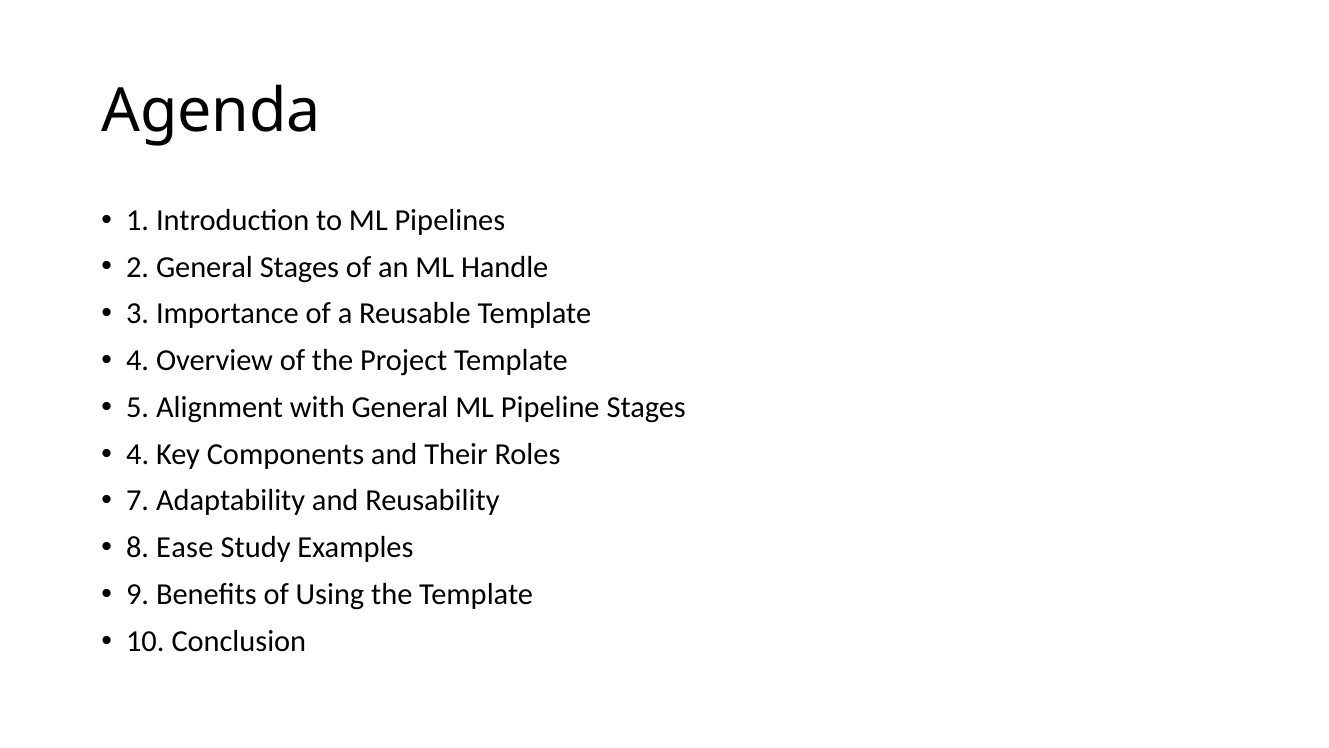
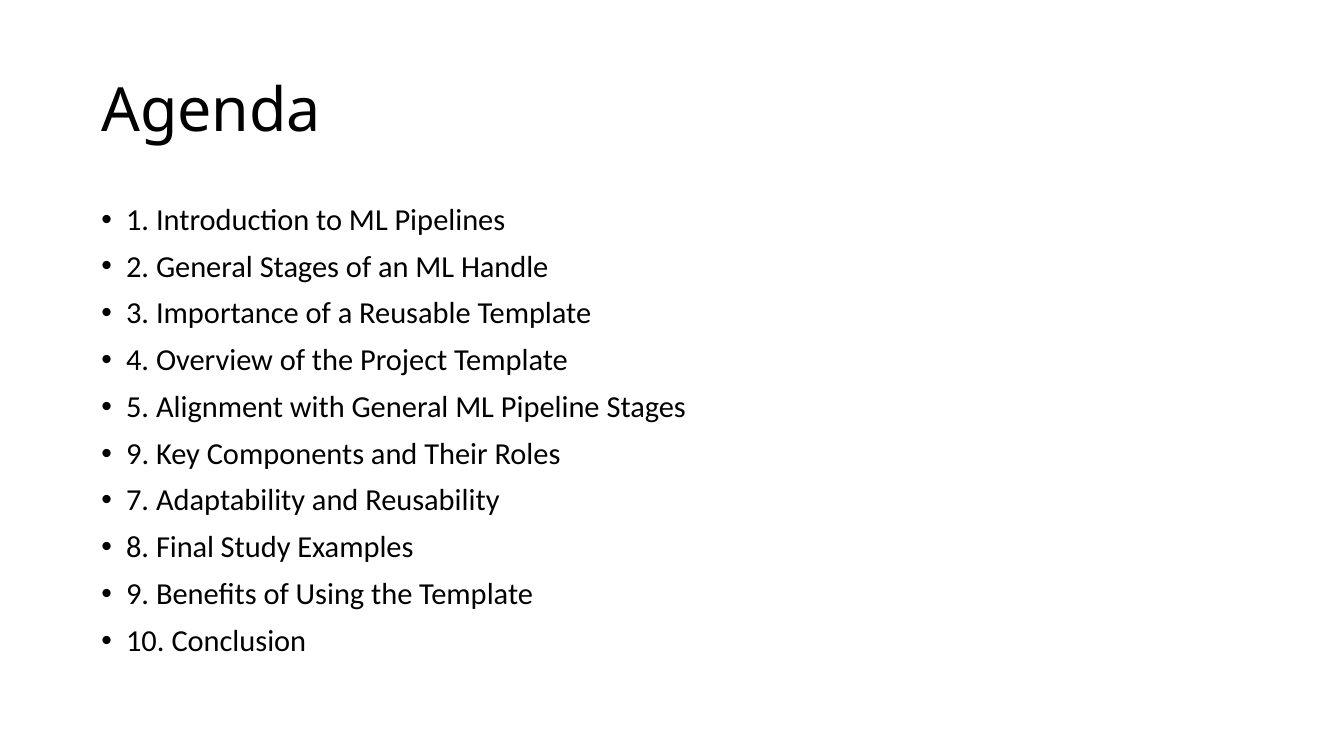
4: 4 -> 9 (138, 454)
Ease: Ease -> Final (185, 547)
